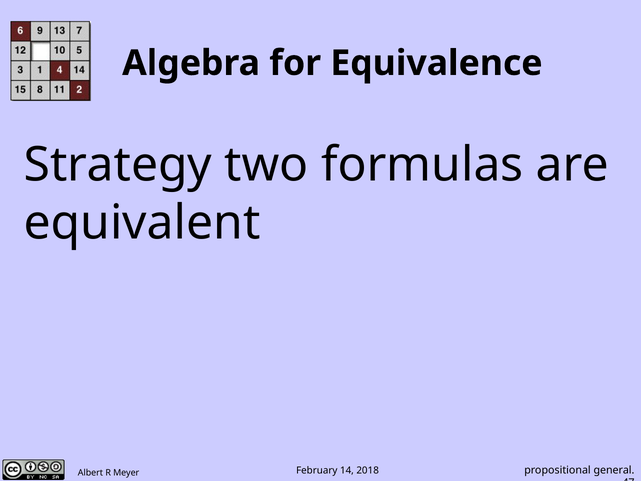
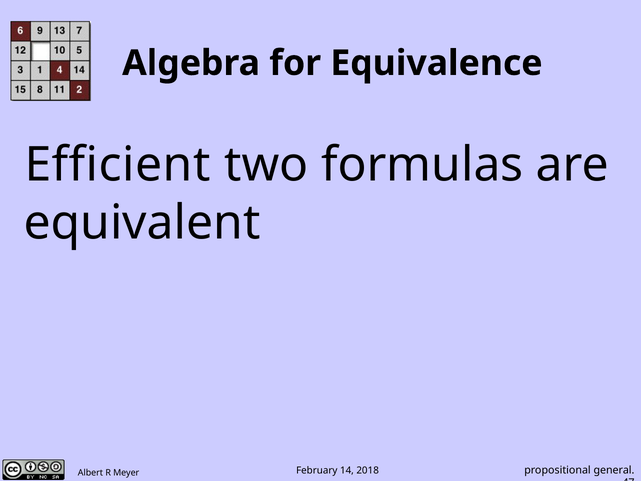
Strategy: Strategy -> Efficient (118, 165)
